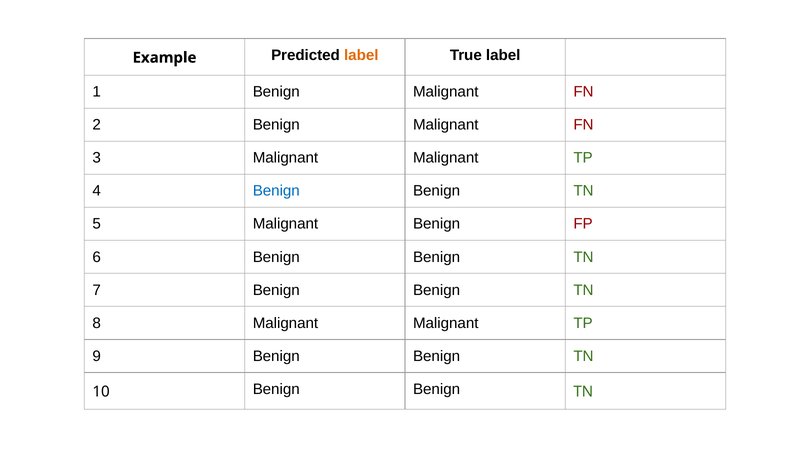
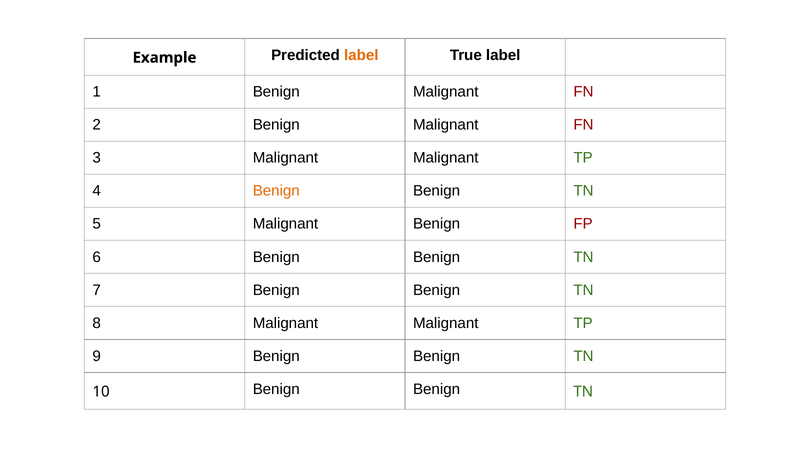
Benign colour: blue -> orange (276, 191)
